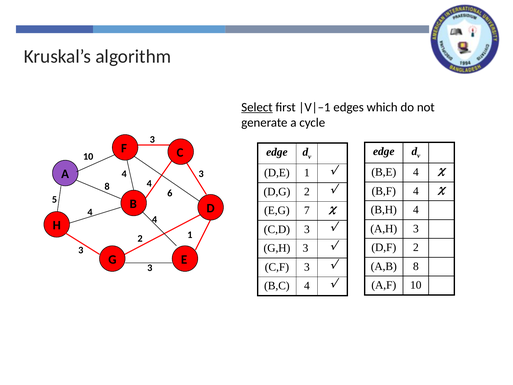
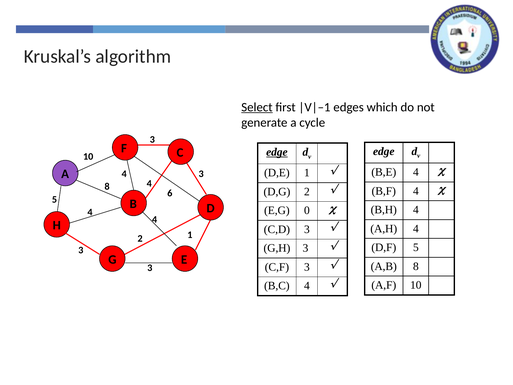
edge underline: none -> present (277, 152)
7: 7 -> 0 (307, 210)
A,H 3: 3 -> 4 (416, 228)
D,F 2: 2 -> 5 (416, 247)
